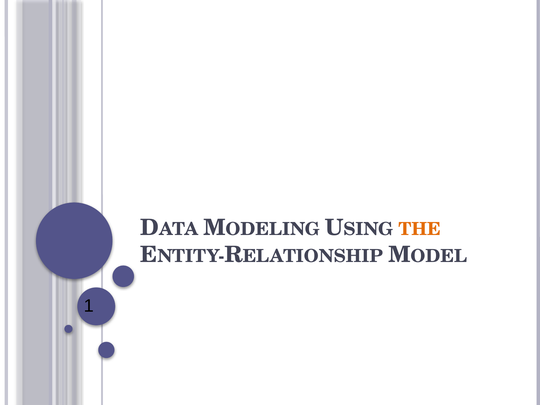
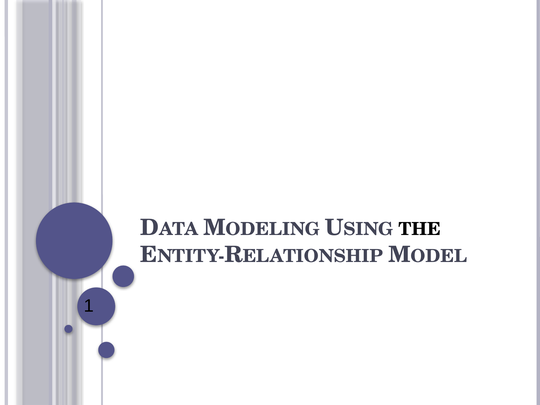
THE colour: orange -> black (420, 229)
